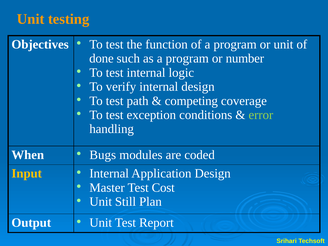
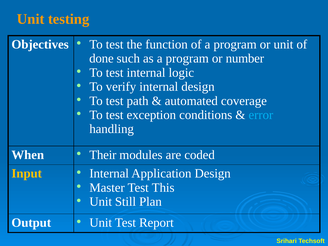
competing: competing -> automated (191, 101)
error colour: light green -> light blue (261, 115)
Bugs: Bugs -> Their (103, 155)
Cost: Cost -> This (163, 188)
